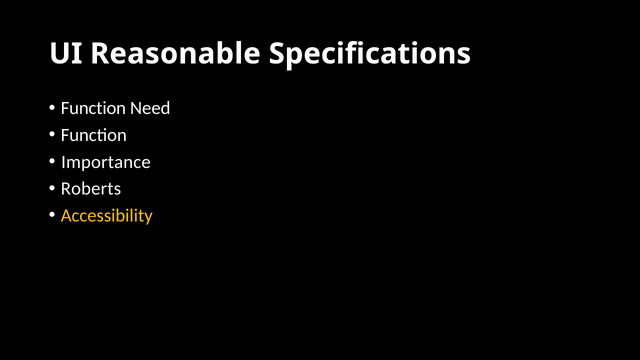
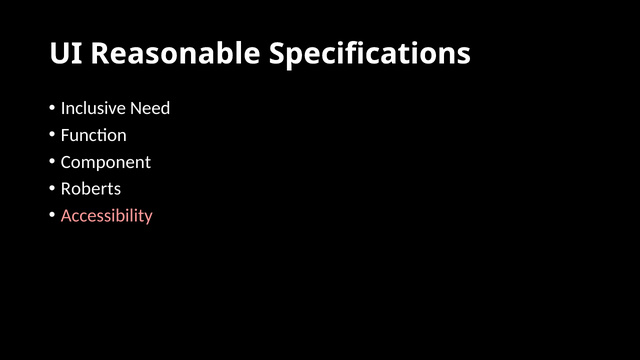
Function: Function -> Inclusive (93, 108)
Importance: Importance -> Component (106, 162)
Accessibility colour: yellow -> pink (107, 216)
